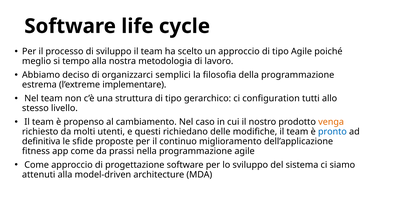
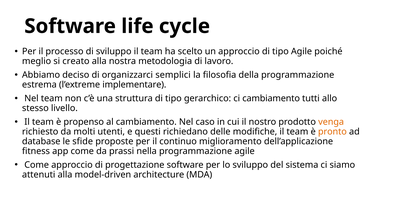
tempo: tempo -> creato (76, 61)
ci configuration: configuration -> cambiamento (271, 98)
pronto colour: blue -> orange (332, 132)
definitiva: definitiva -> database (41, 141)
